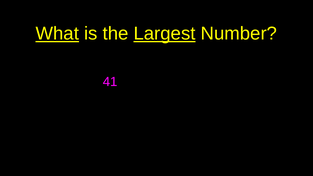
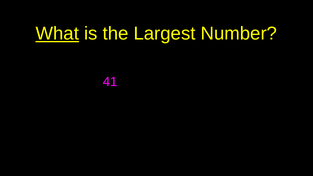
Largest underline: present -> none (165, 34)
